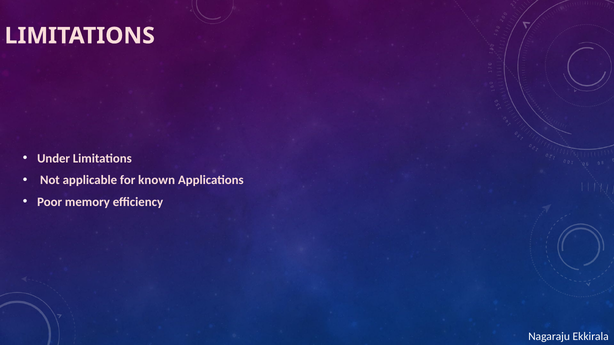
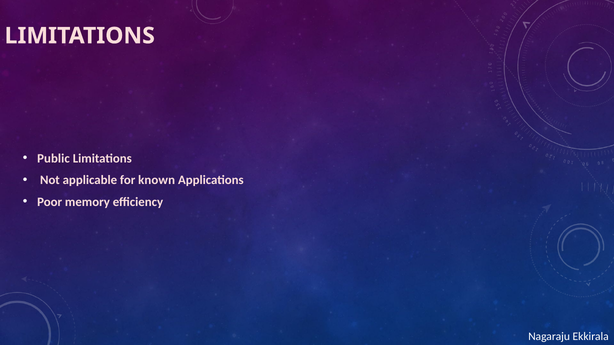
Under: Under -> Public (53, 159)
